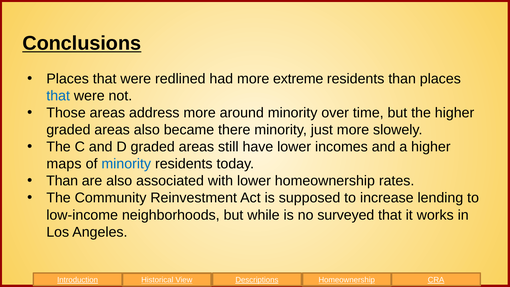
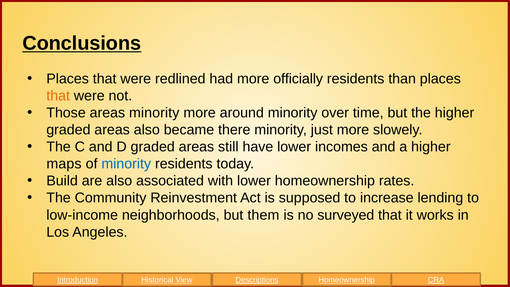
extreme: extreme -> officially (298, 79)
that colour: blue -> orange (58, 96)
areas address: address -> minority (154, 113)
Than: Than -> Build (62, 181)
while: while -> them (263, 215)
